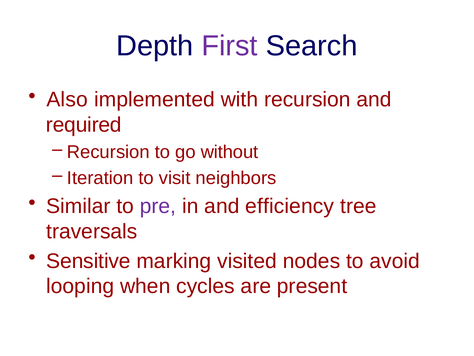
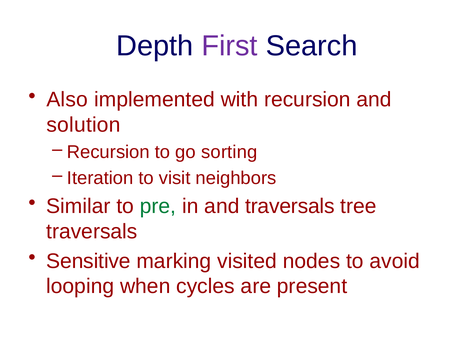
required: required -> solution (84, 125)
without: without -> sorting (229, 152)
pre colour: purple -> green (158, 206)
and efficiency: efficiency -> traversals (290, 206)
